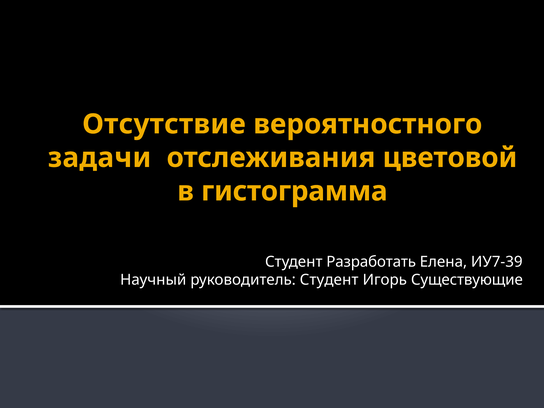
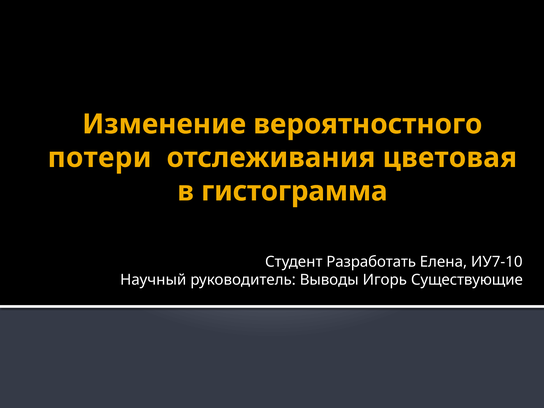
Отсутствие: Отсутствие -> Изменение (164, 124)
задачи: задачи -> потери (100, 158)
цветовой: цветовой -> цветовая (450, 158)
ИУ7-39: ИУ7-39 -> ИУ7-10 (497, 262)
руководитель Студент: Студент -> Выводы (329, 280)
